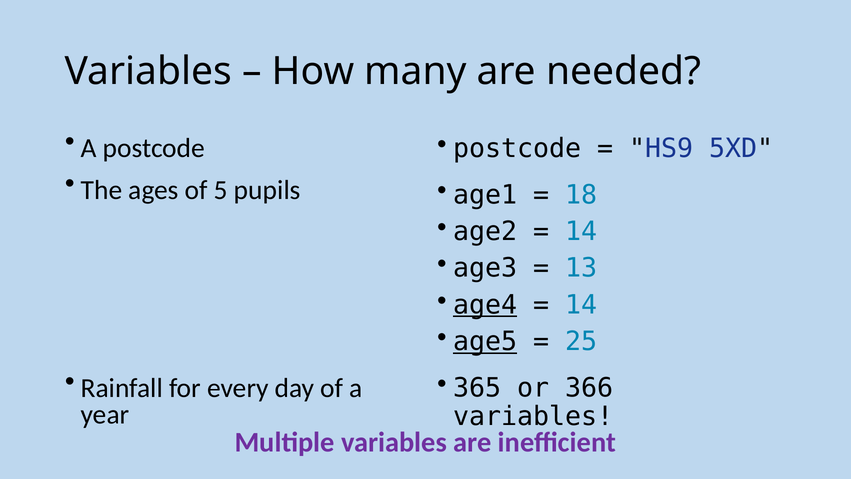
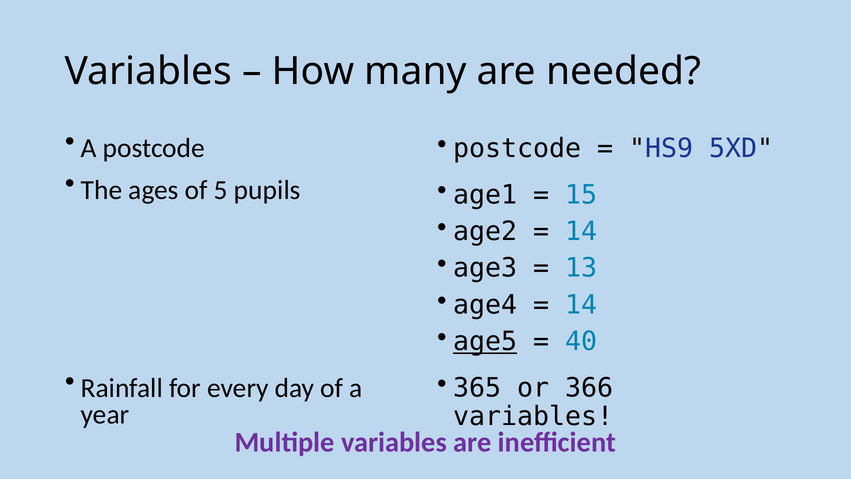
18: 18 -> 15 (581, 195)
age4 underline: present -> none (485, 305)
25: 25 -> 40 (581, 341)
